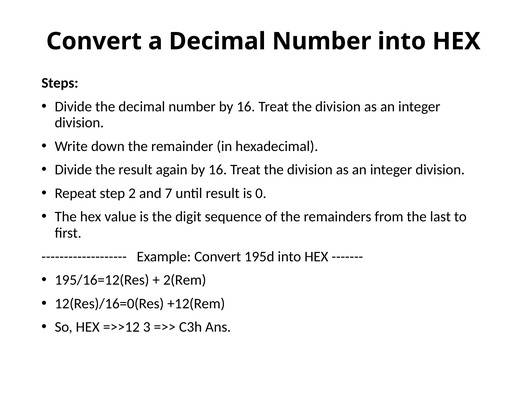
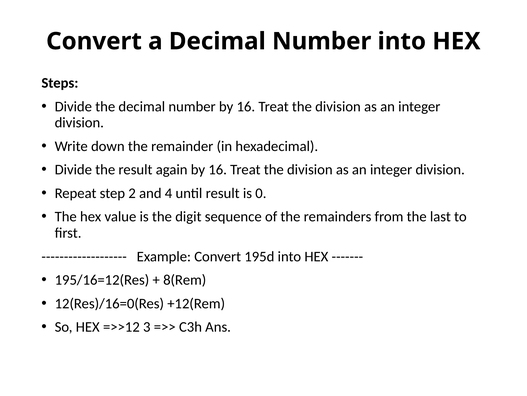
7: 7 -> 4 (169, 193)
2(Rem: 2(Rem -> 8(Rem (185, 279)
